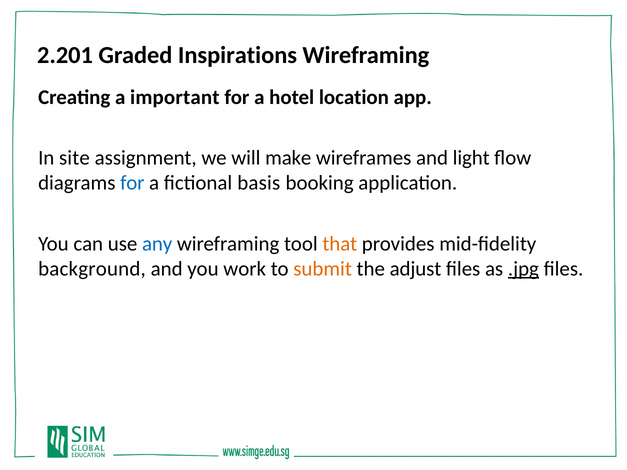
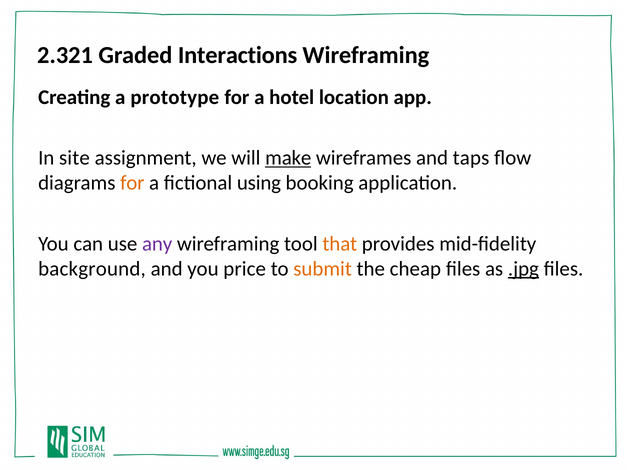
2.201: 2.201 -> 2.321 (65, 55)
Inspirations: Inspirations -> Interactions (238, 55)
important: important -> prototype (175, 97)
make underline: none -> present (288, 158)
light: light -> taps (471, 158)
for colour: blue -> orange (132, 183)
basis: basis -> using (259, 183)
any colour: blue -> purple (157, 244)
work: work -> price (245, 269)
adjust: adjust -> cheap (415, 269)
